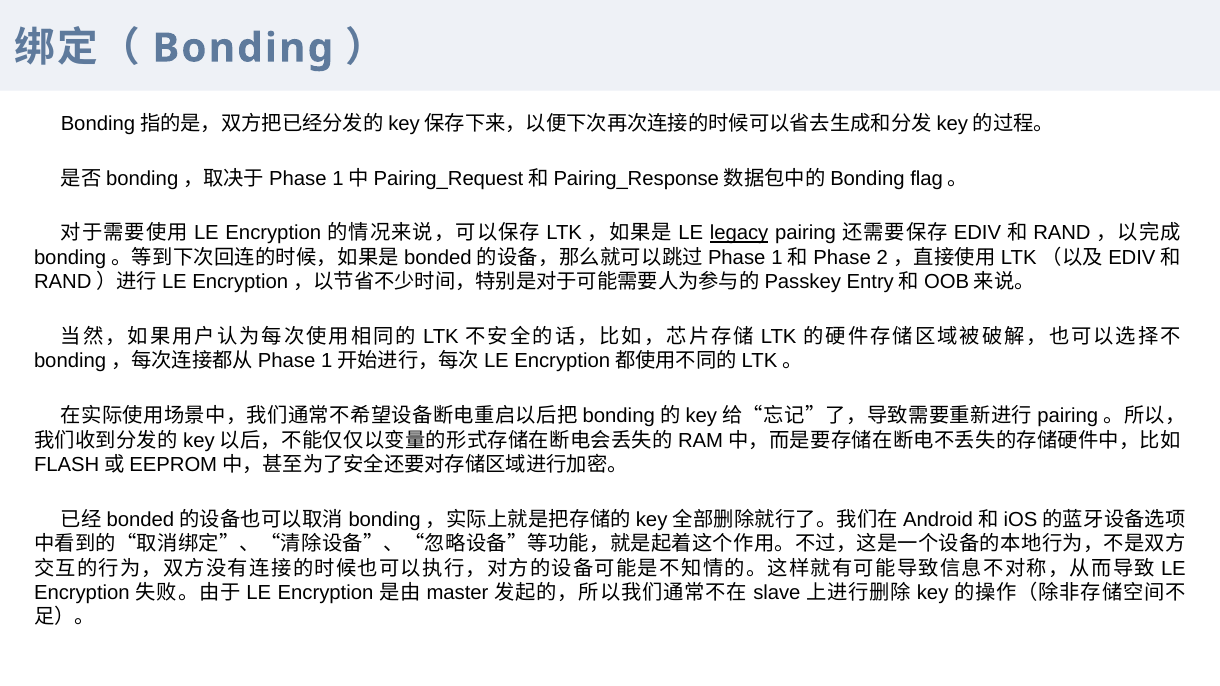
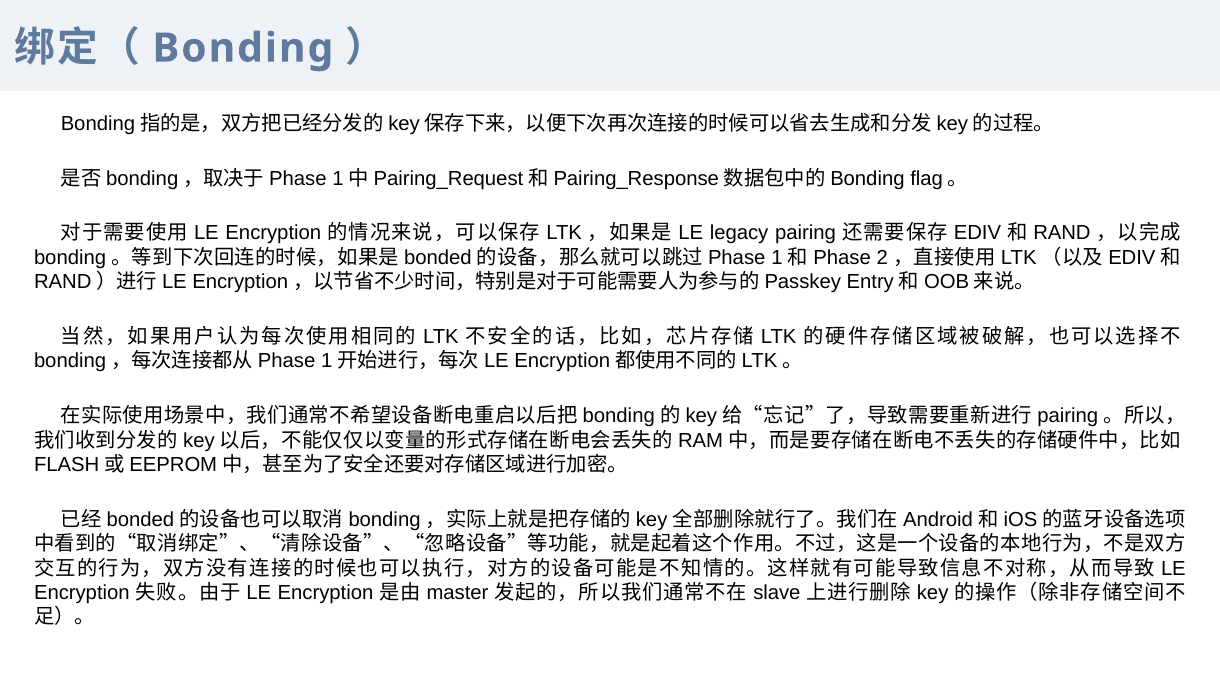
legacy underline: present -> none (739, 233)
